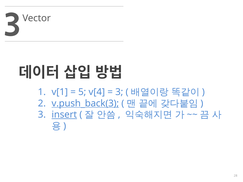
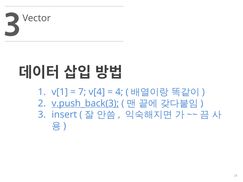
5: 5 -> 7 (82, 92)
3: 3 -> 4 (119, 92)
insert underline: present -> none (64, 115)
